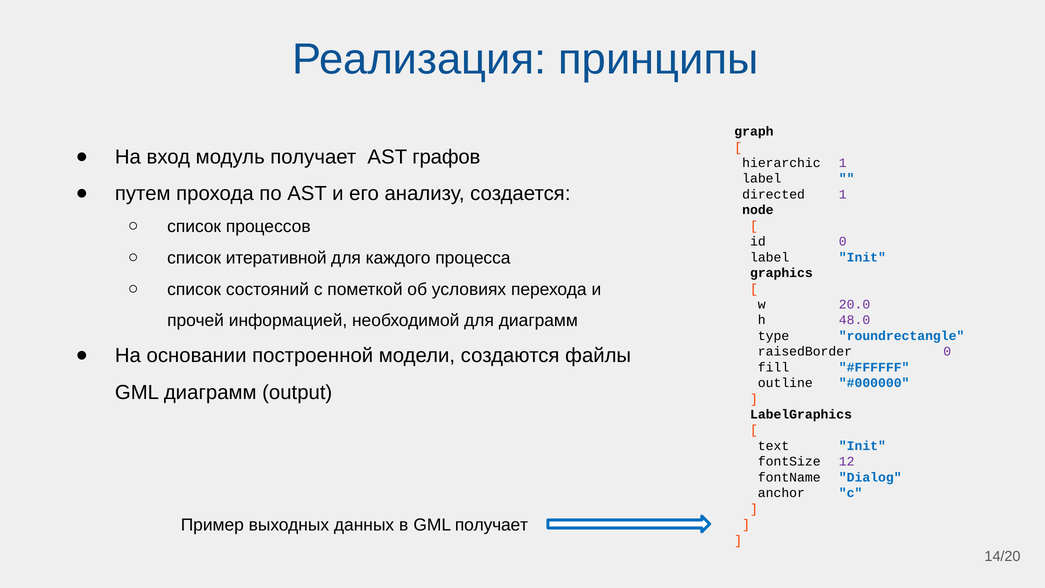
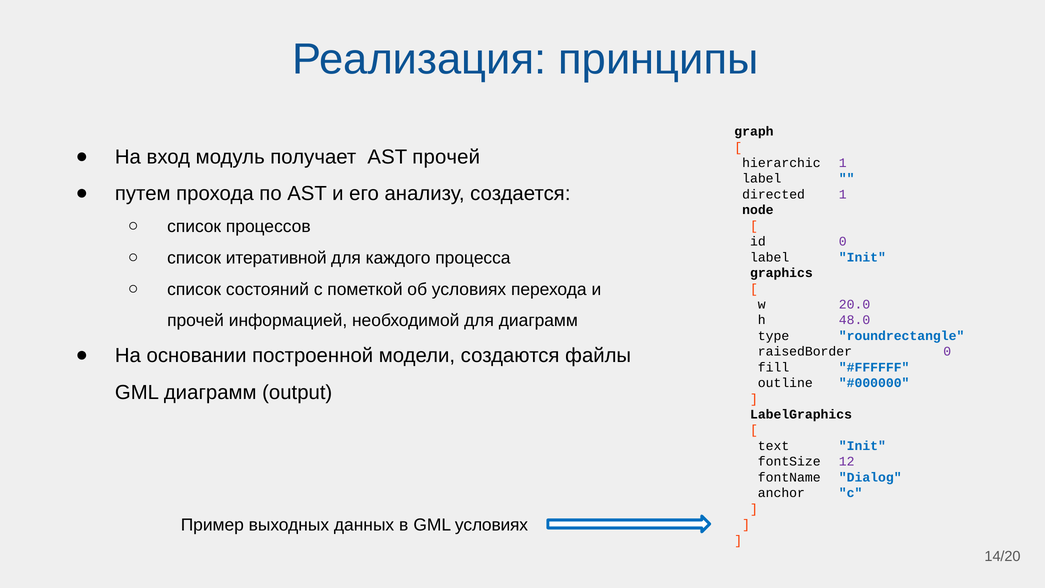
AST графов: графов -> прочей (446, 157)
GML получает: получает -> условиях (492, 525)
